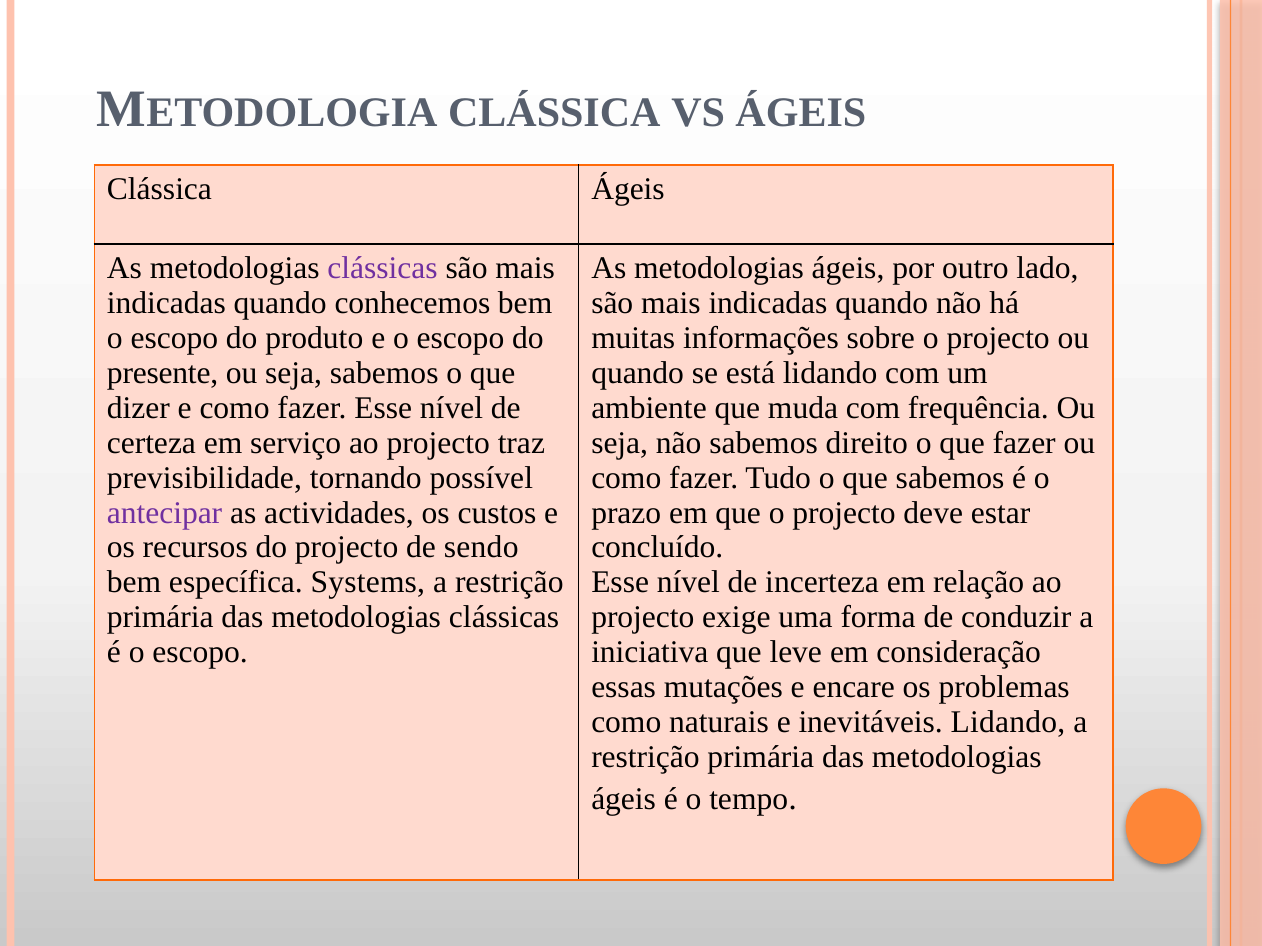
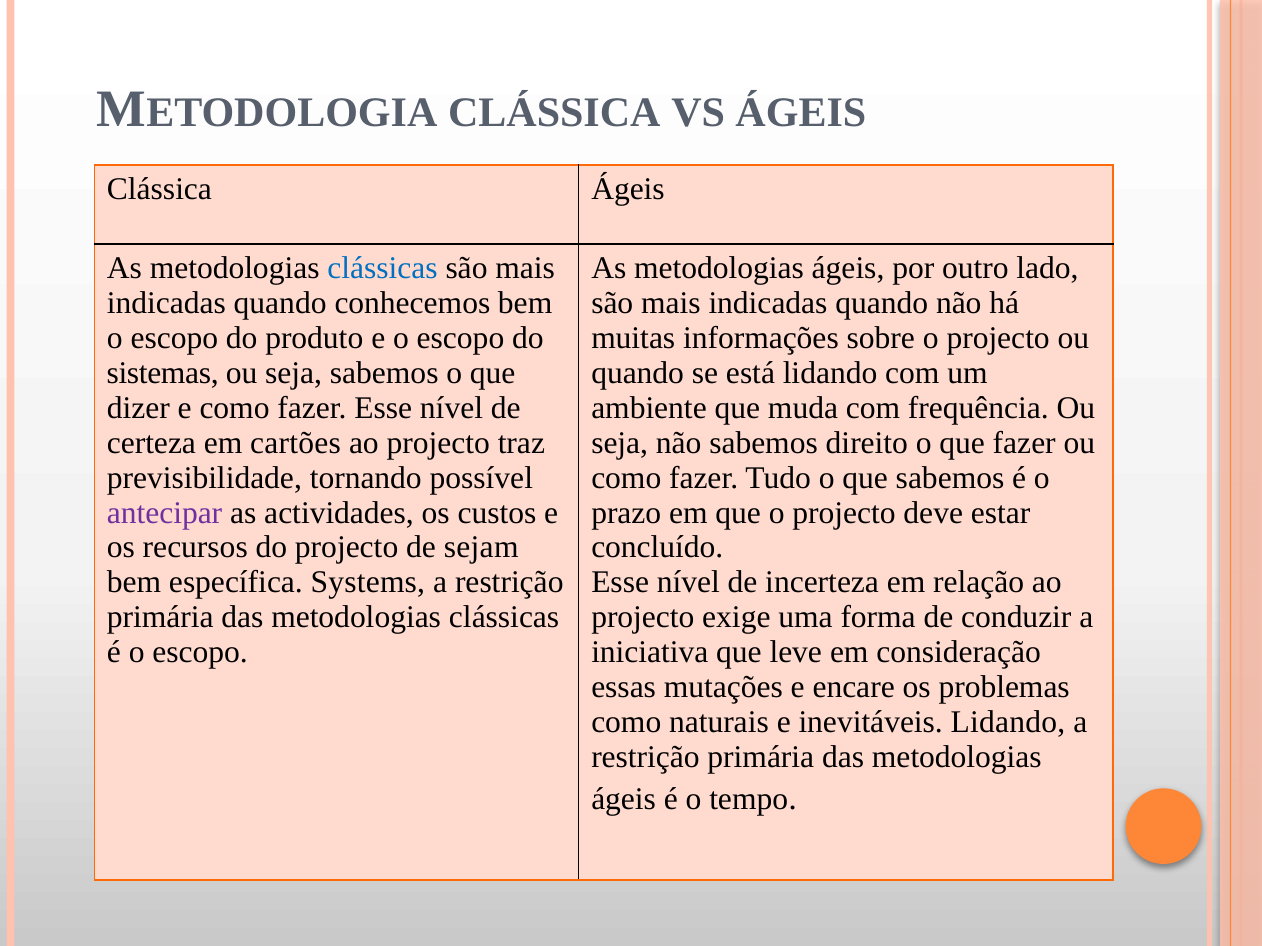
clássicas colour: purple -> blue (382, 268)
presente: presente -> sistemas (163, 373)
serviço: serviço -> cartões (296, 443)
sendo: sendo -> sejam (481, 548)
